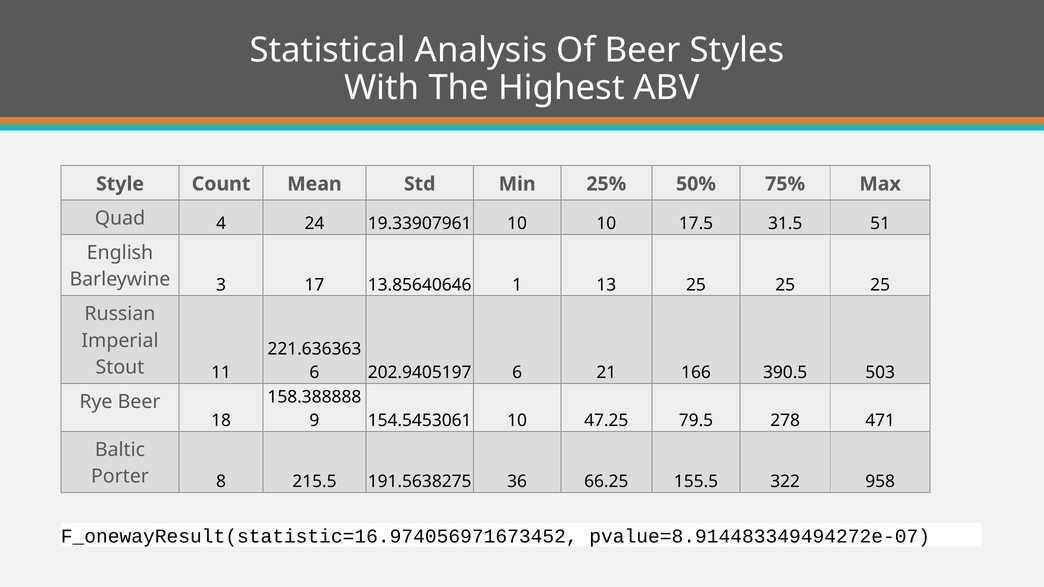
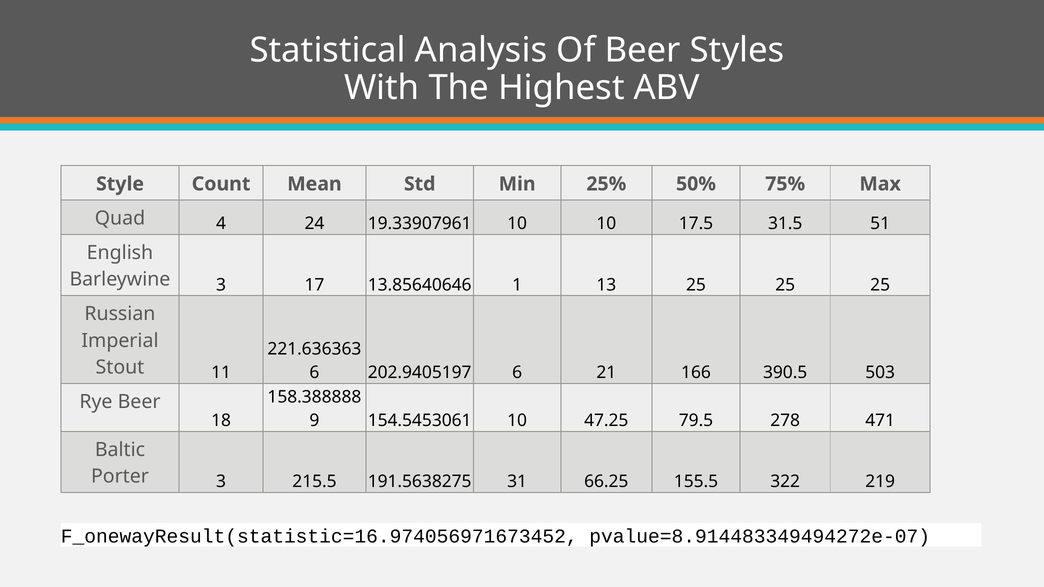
Porter 8: 8 -> 3 (221, 482)
36: 36 -> 31 (517, 482)
958: 958 -> 219 (880, 482)
